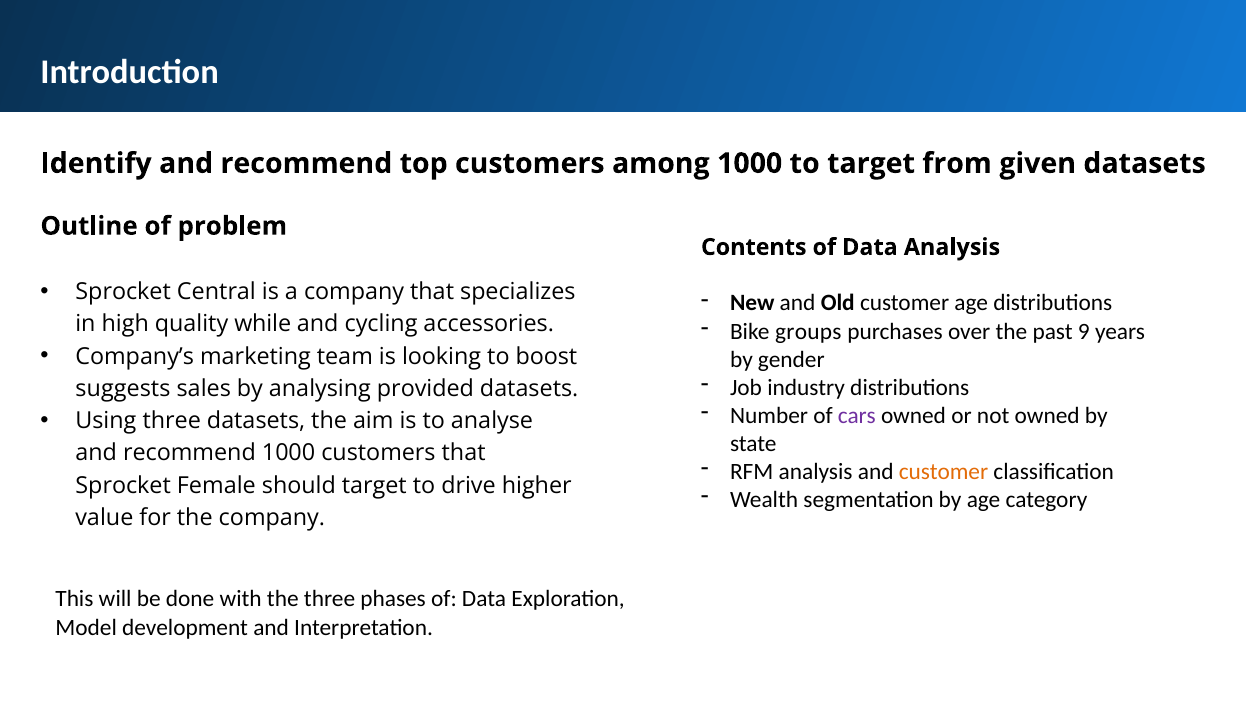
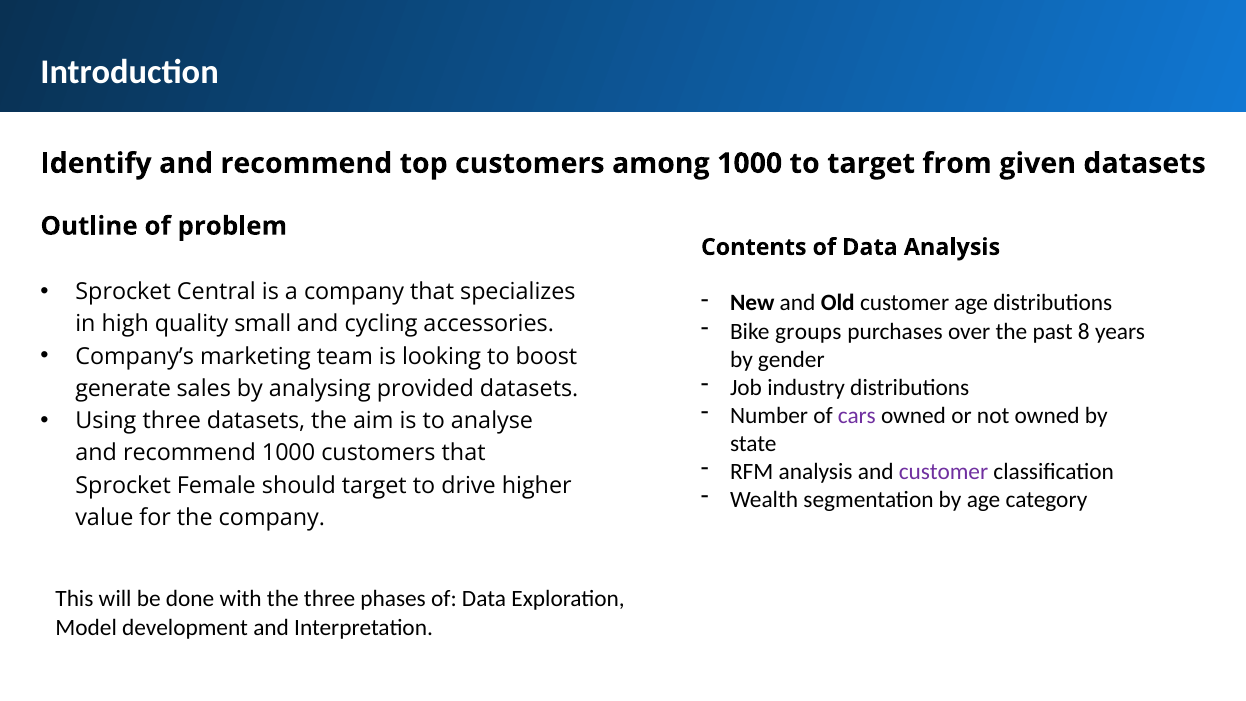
while: while -> small (263, 324)
9: 9 -> 8 (1084, 331)
suggests: suggests -> generate (123, 389)
customer colour: orange -> purple (944, 471)
